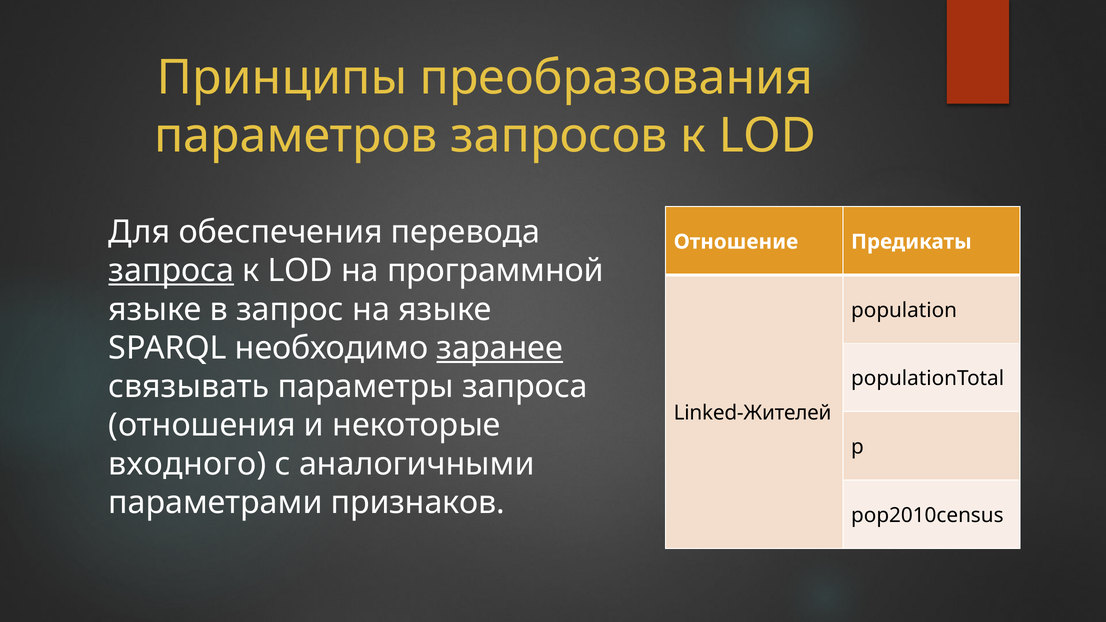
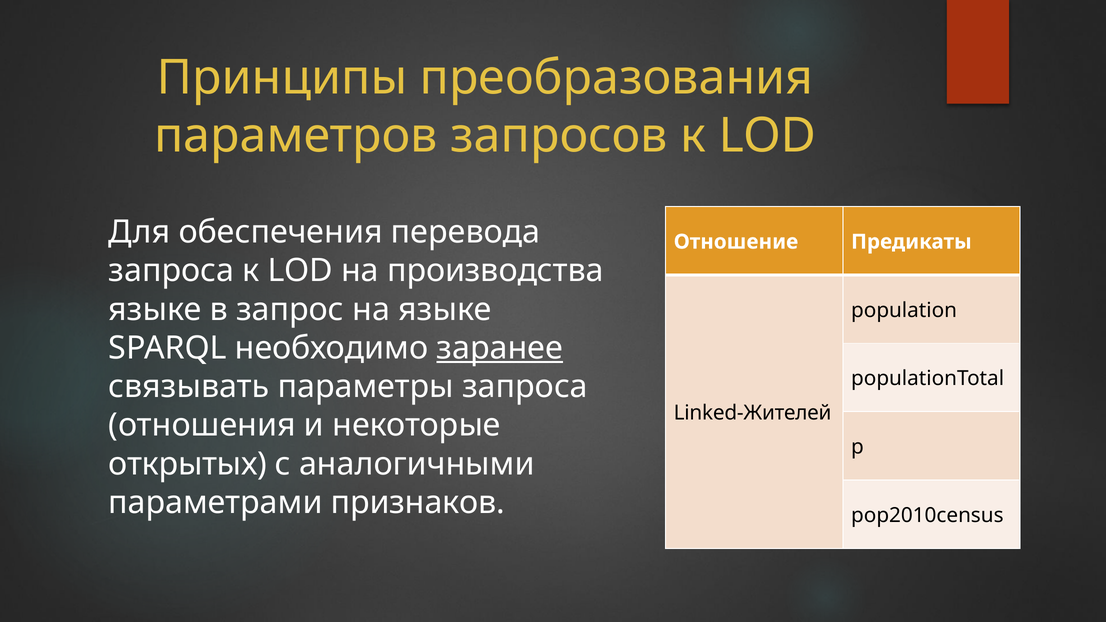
запроса underline: present -> none (171, 271)
программной: программной -> производства (495, 271)
входного: входного -> открытых (188, 464)
